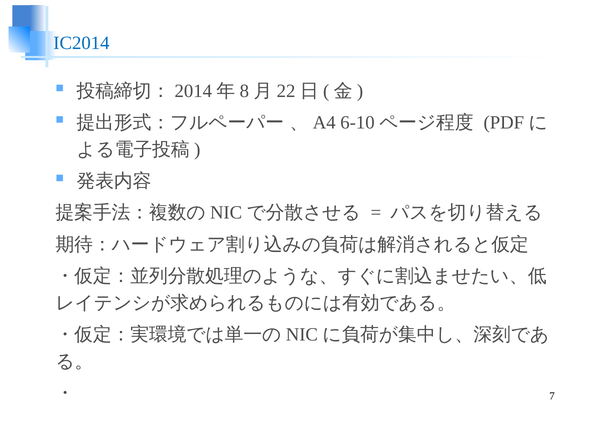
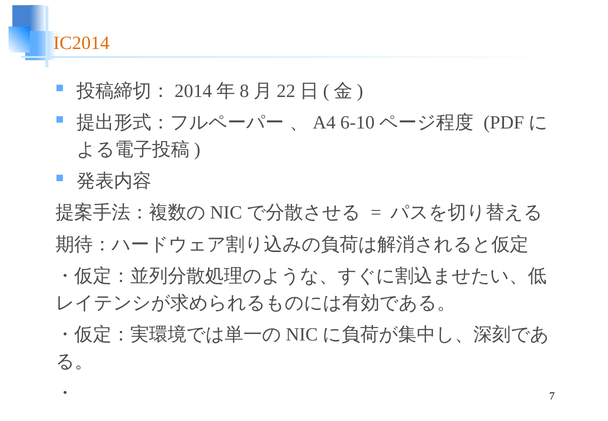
IC2014 colour: blue -> orange (81, 43)
